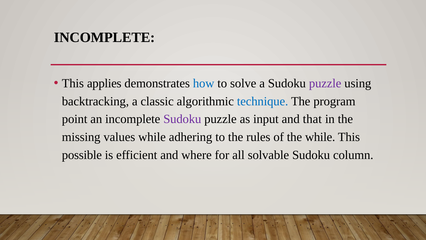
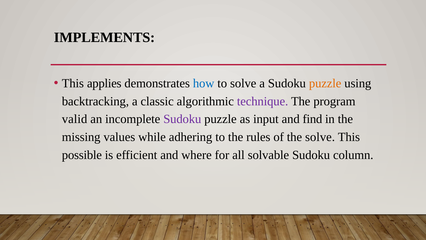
INCOMPLETE: INCOMPLETE -> IMPLEMENTS (104, 37)
puzzle colour: purple -> orange (325, 83)
technique colour: blue -> purple (263, 101)
point: point -> valid (75, 119)
that: that -> find (312, 119)
the while: while -> solve (320, 137)
